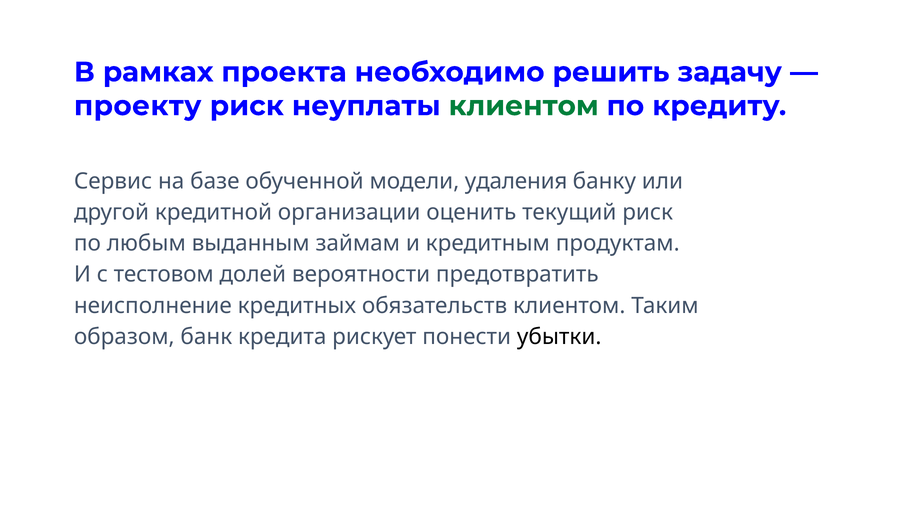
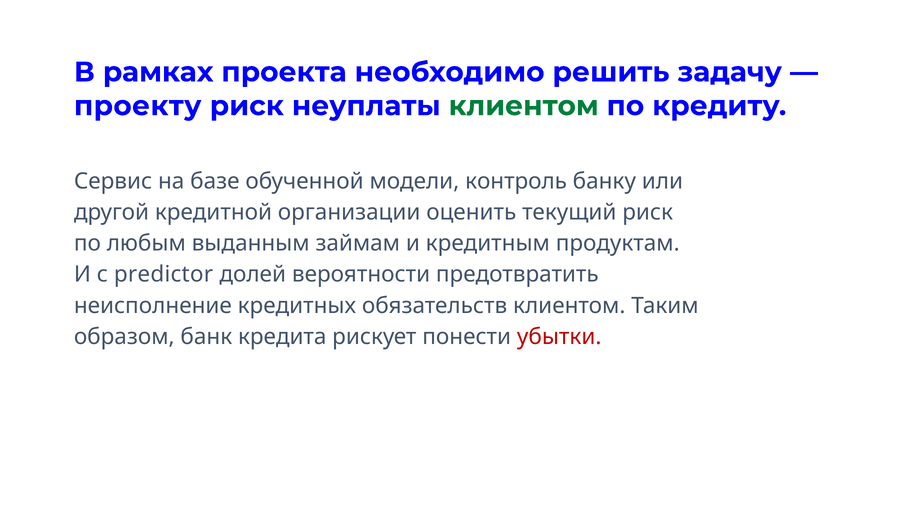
удаления: удаления -> контроль (516, 181)
тестовом: тестовом -> predictor (163, 274)
убытки colour: black -> red (559, 337)
